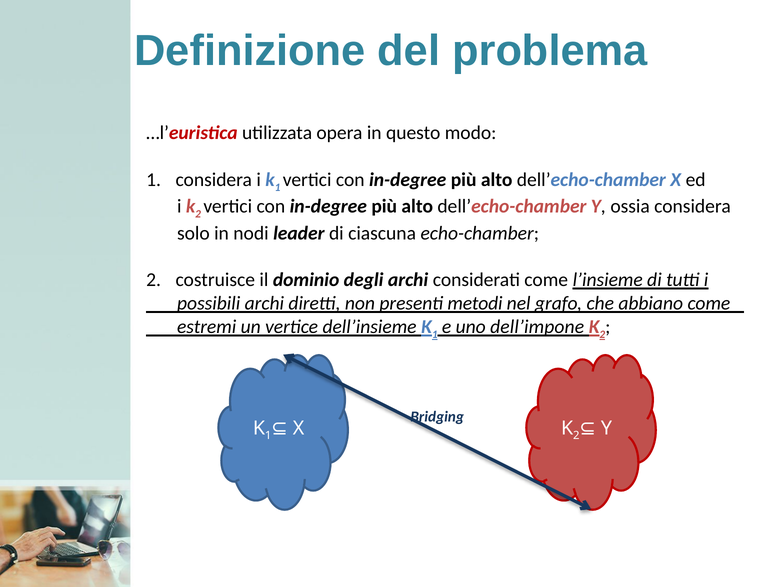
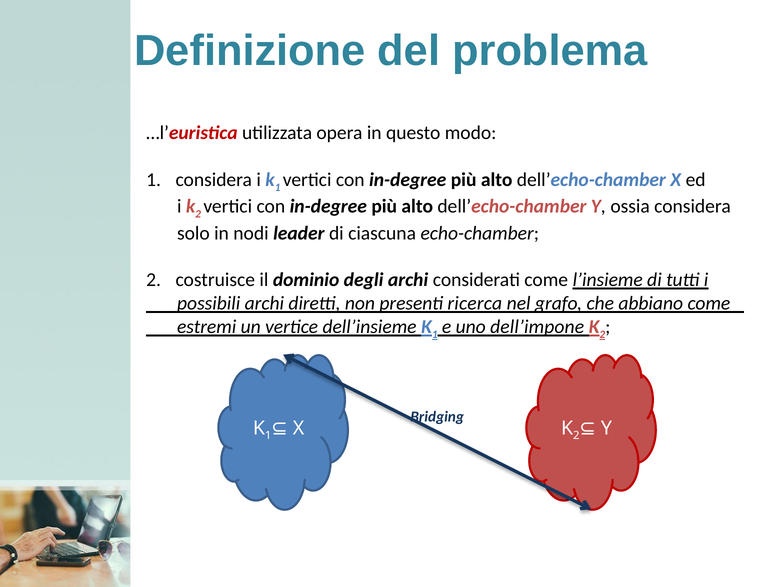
metodi: metodi -> ricerca (475, 303)
